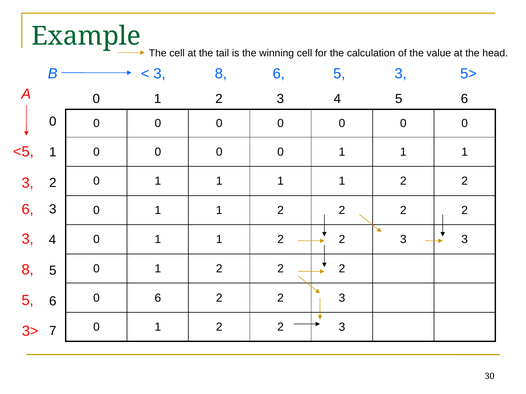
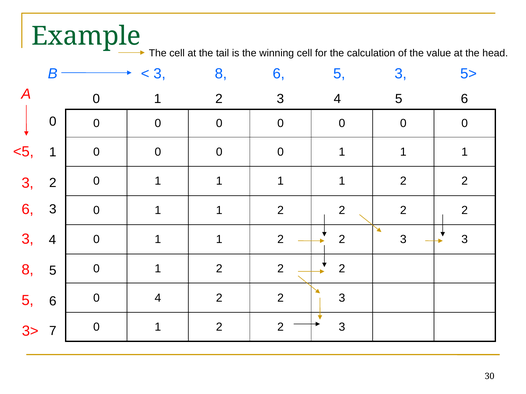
0 6: 6 -> 4 (158, 298)
